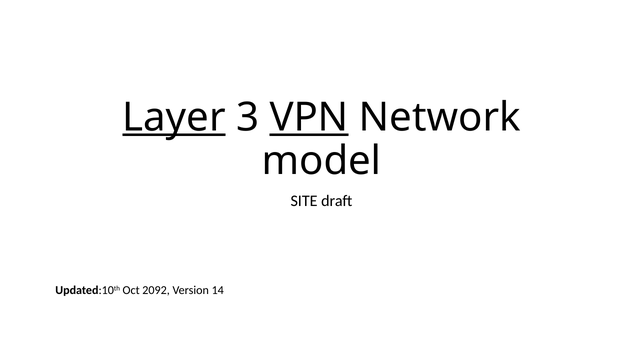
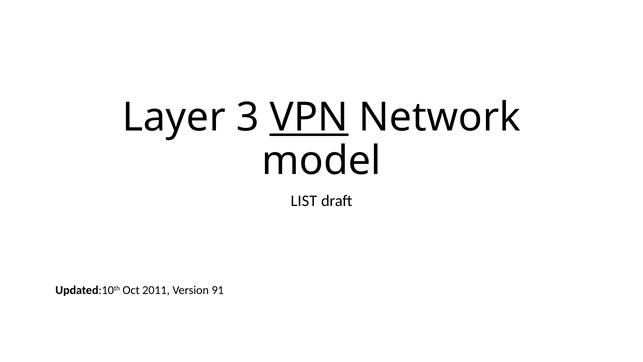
Layer underline: present -> none (174, 117)
SITE: SITE -> LIST (304, 201)
2092: 2092 -> 2011 (156, 290)
14: 14 -> 91 (218, 290)
